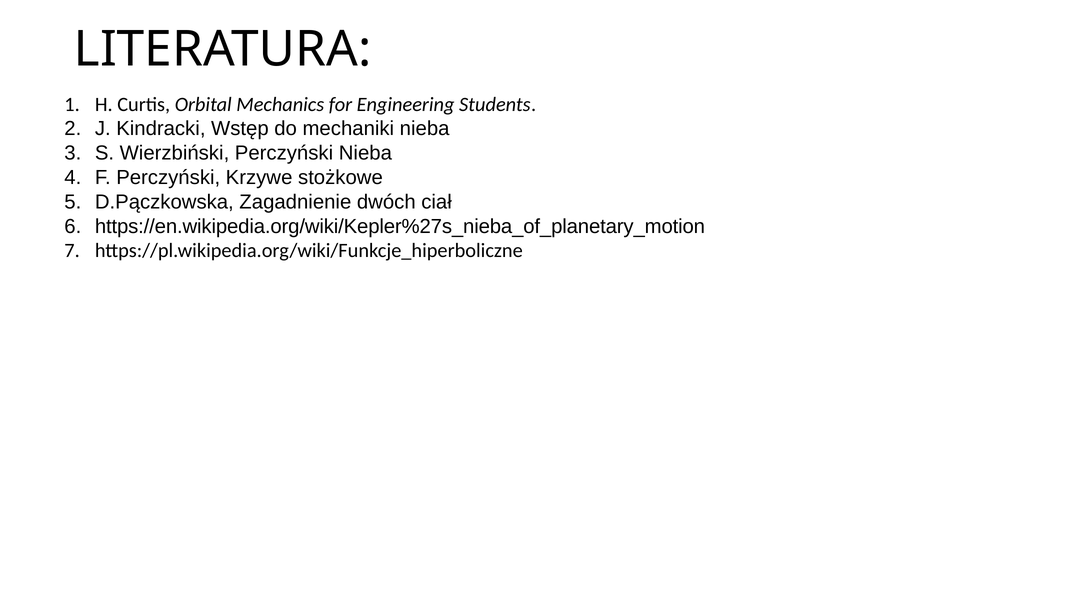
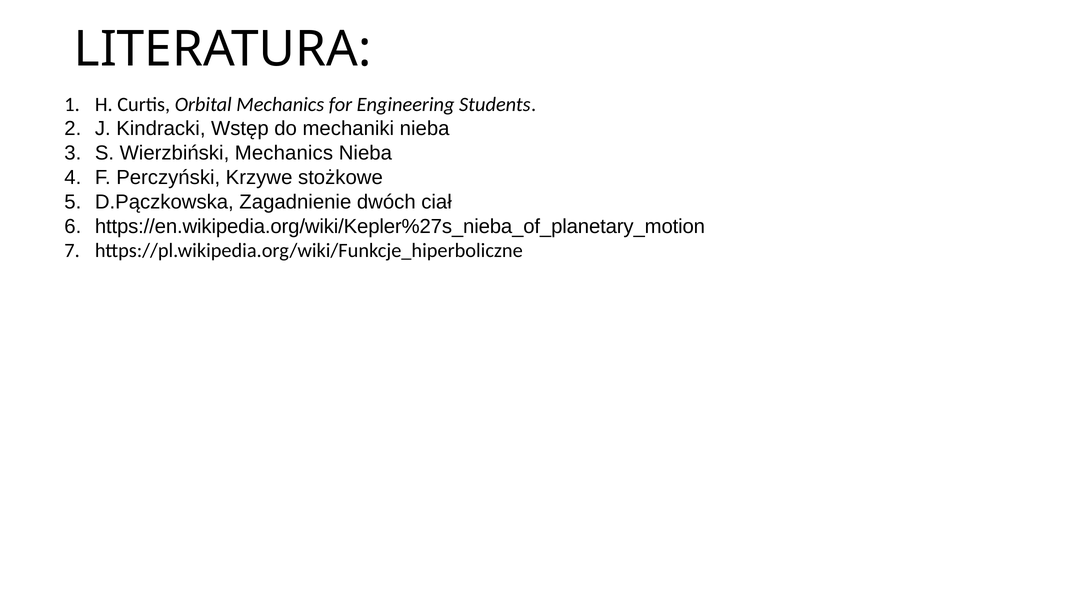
Wierzbiński Perczyński: Perczyński -> Mechanics (284, 153)
